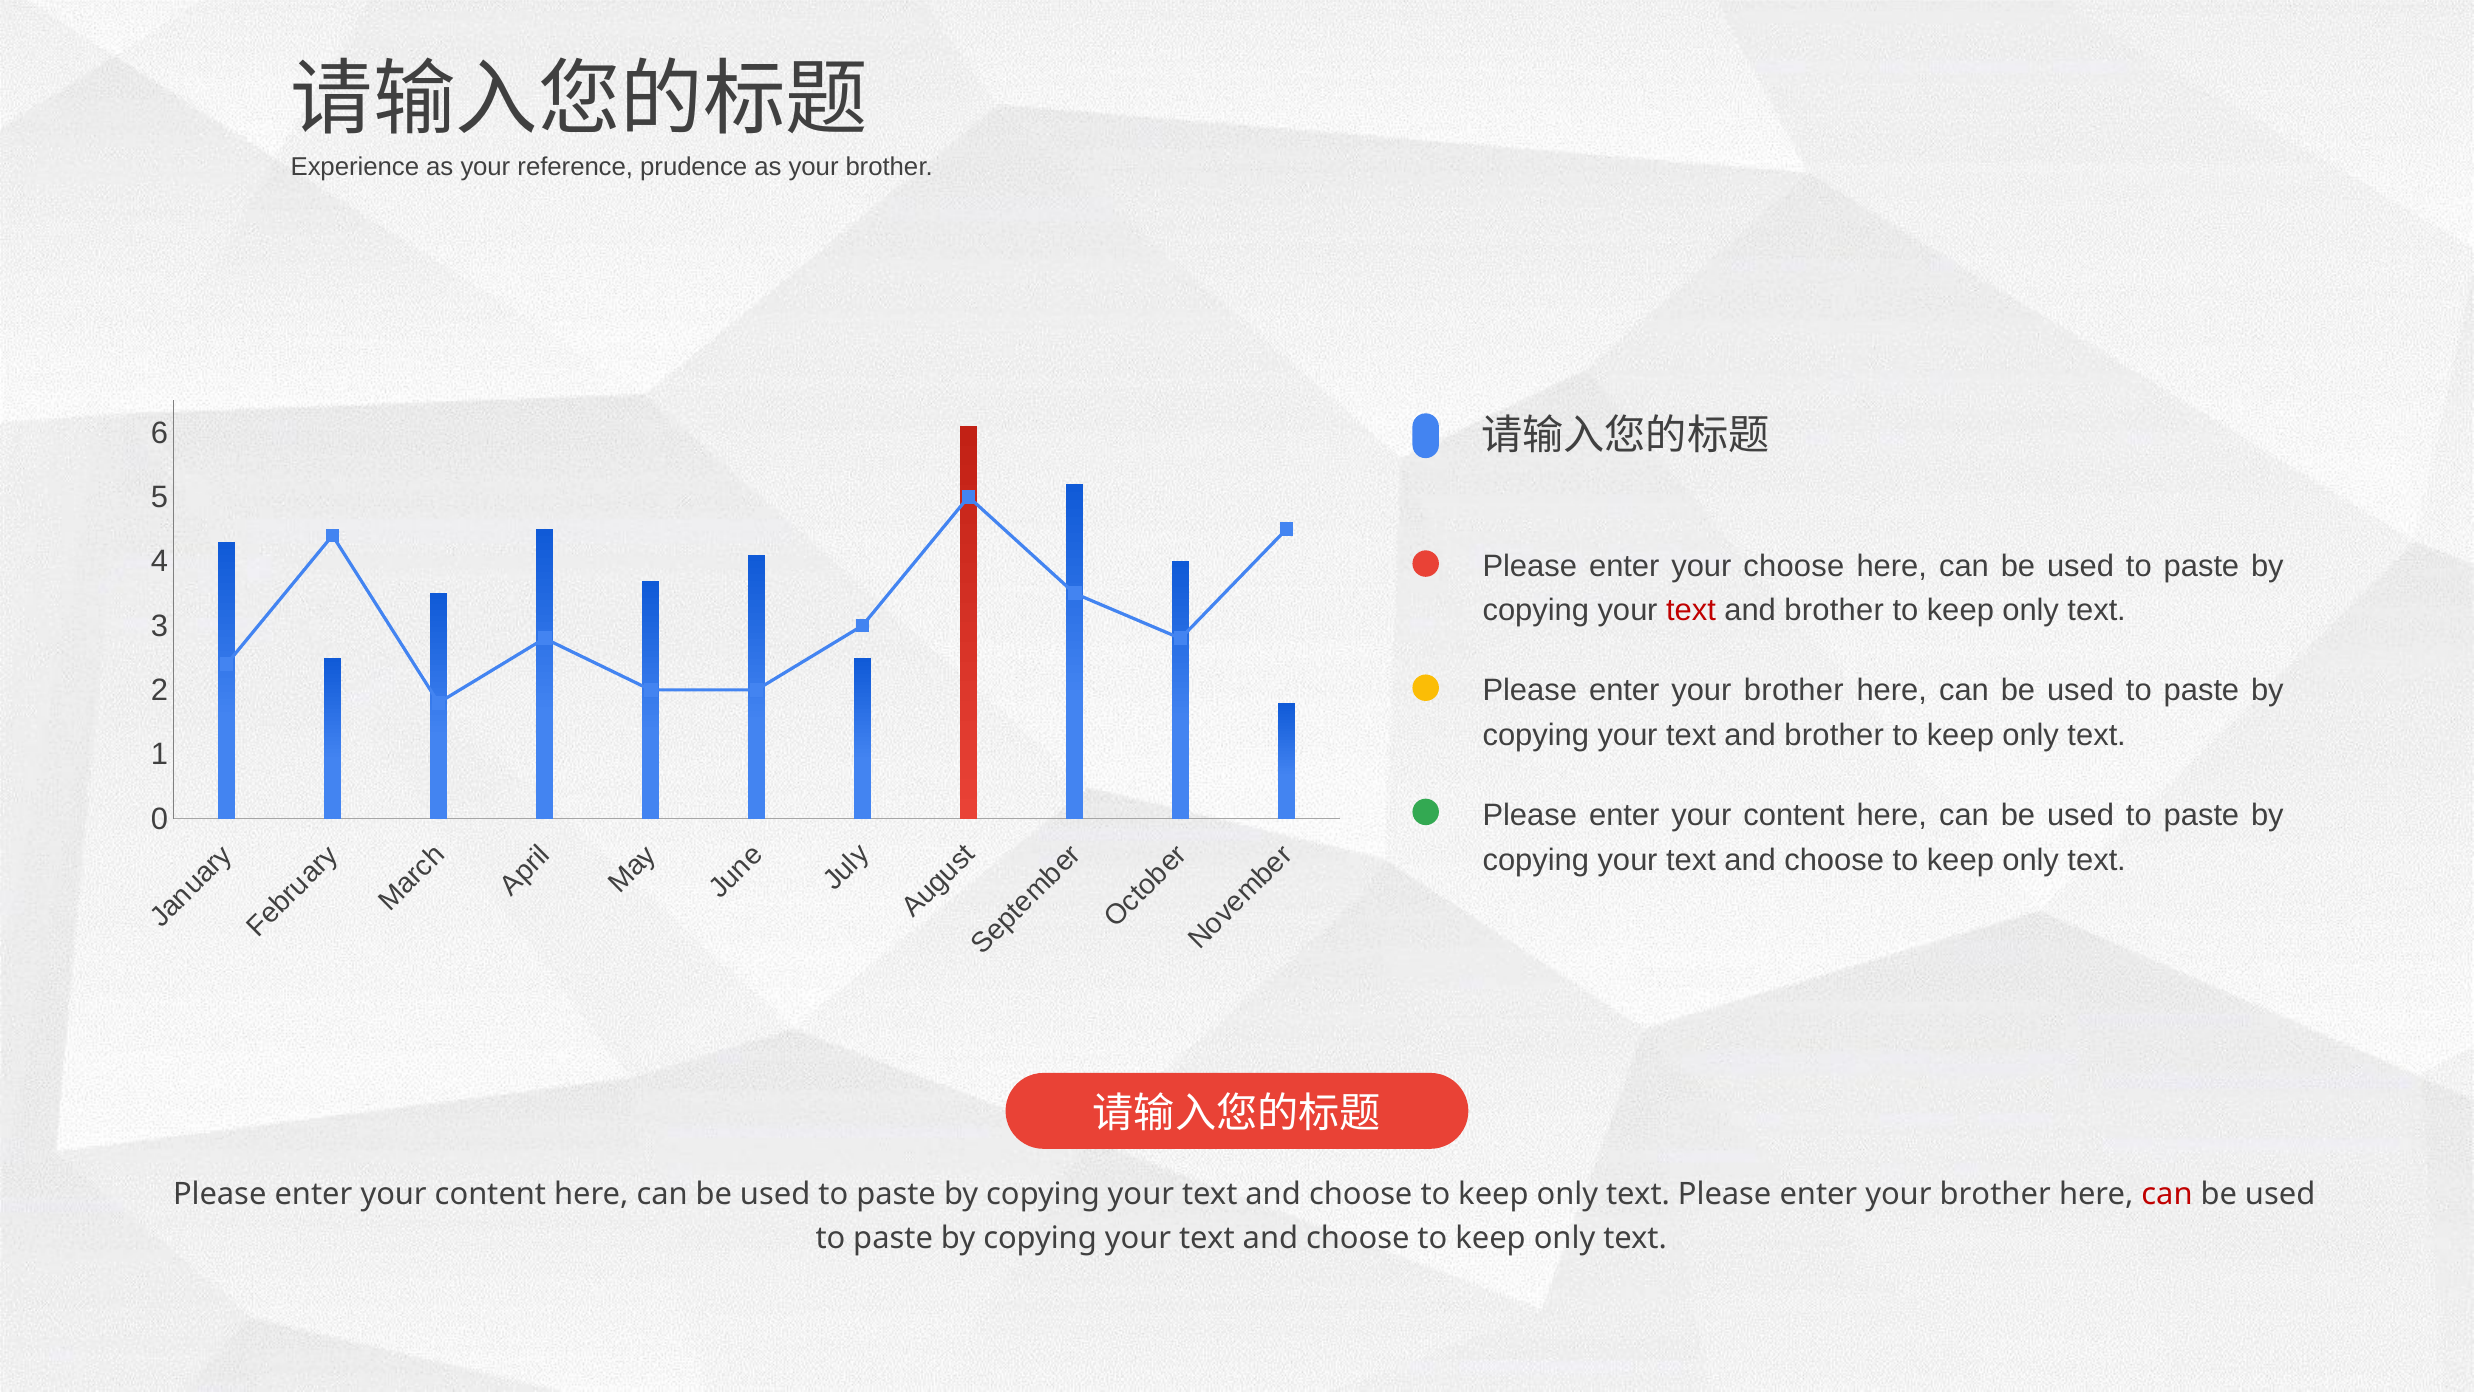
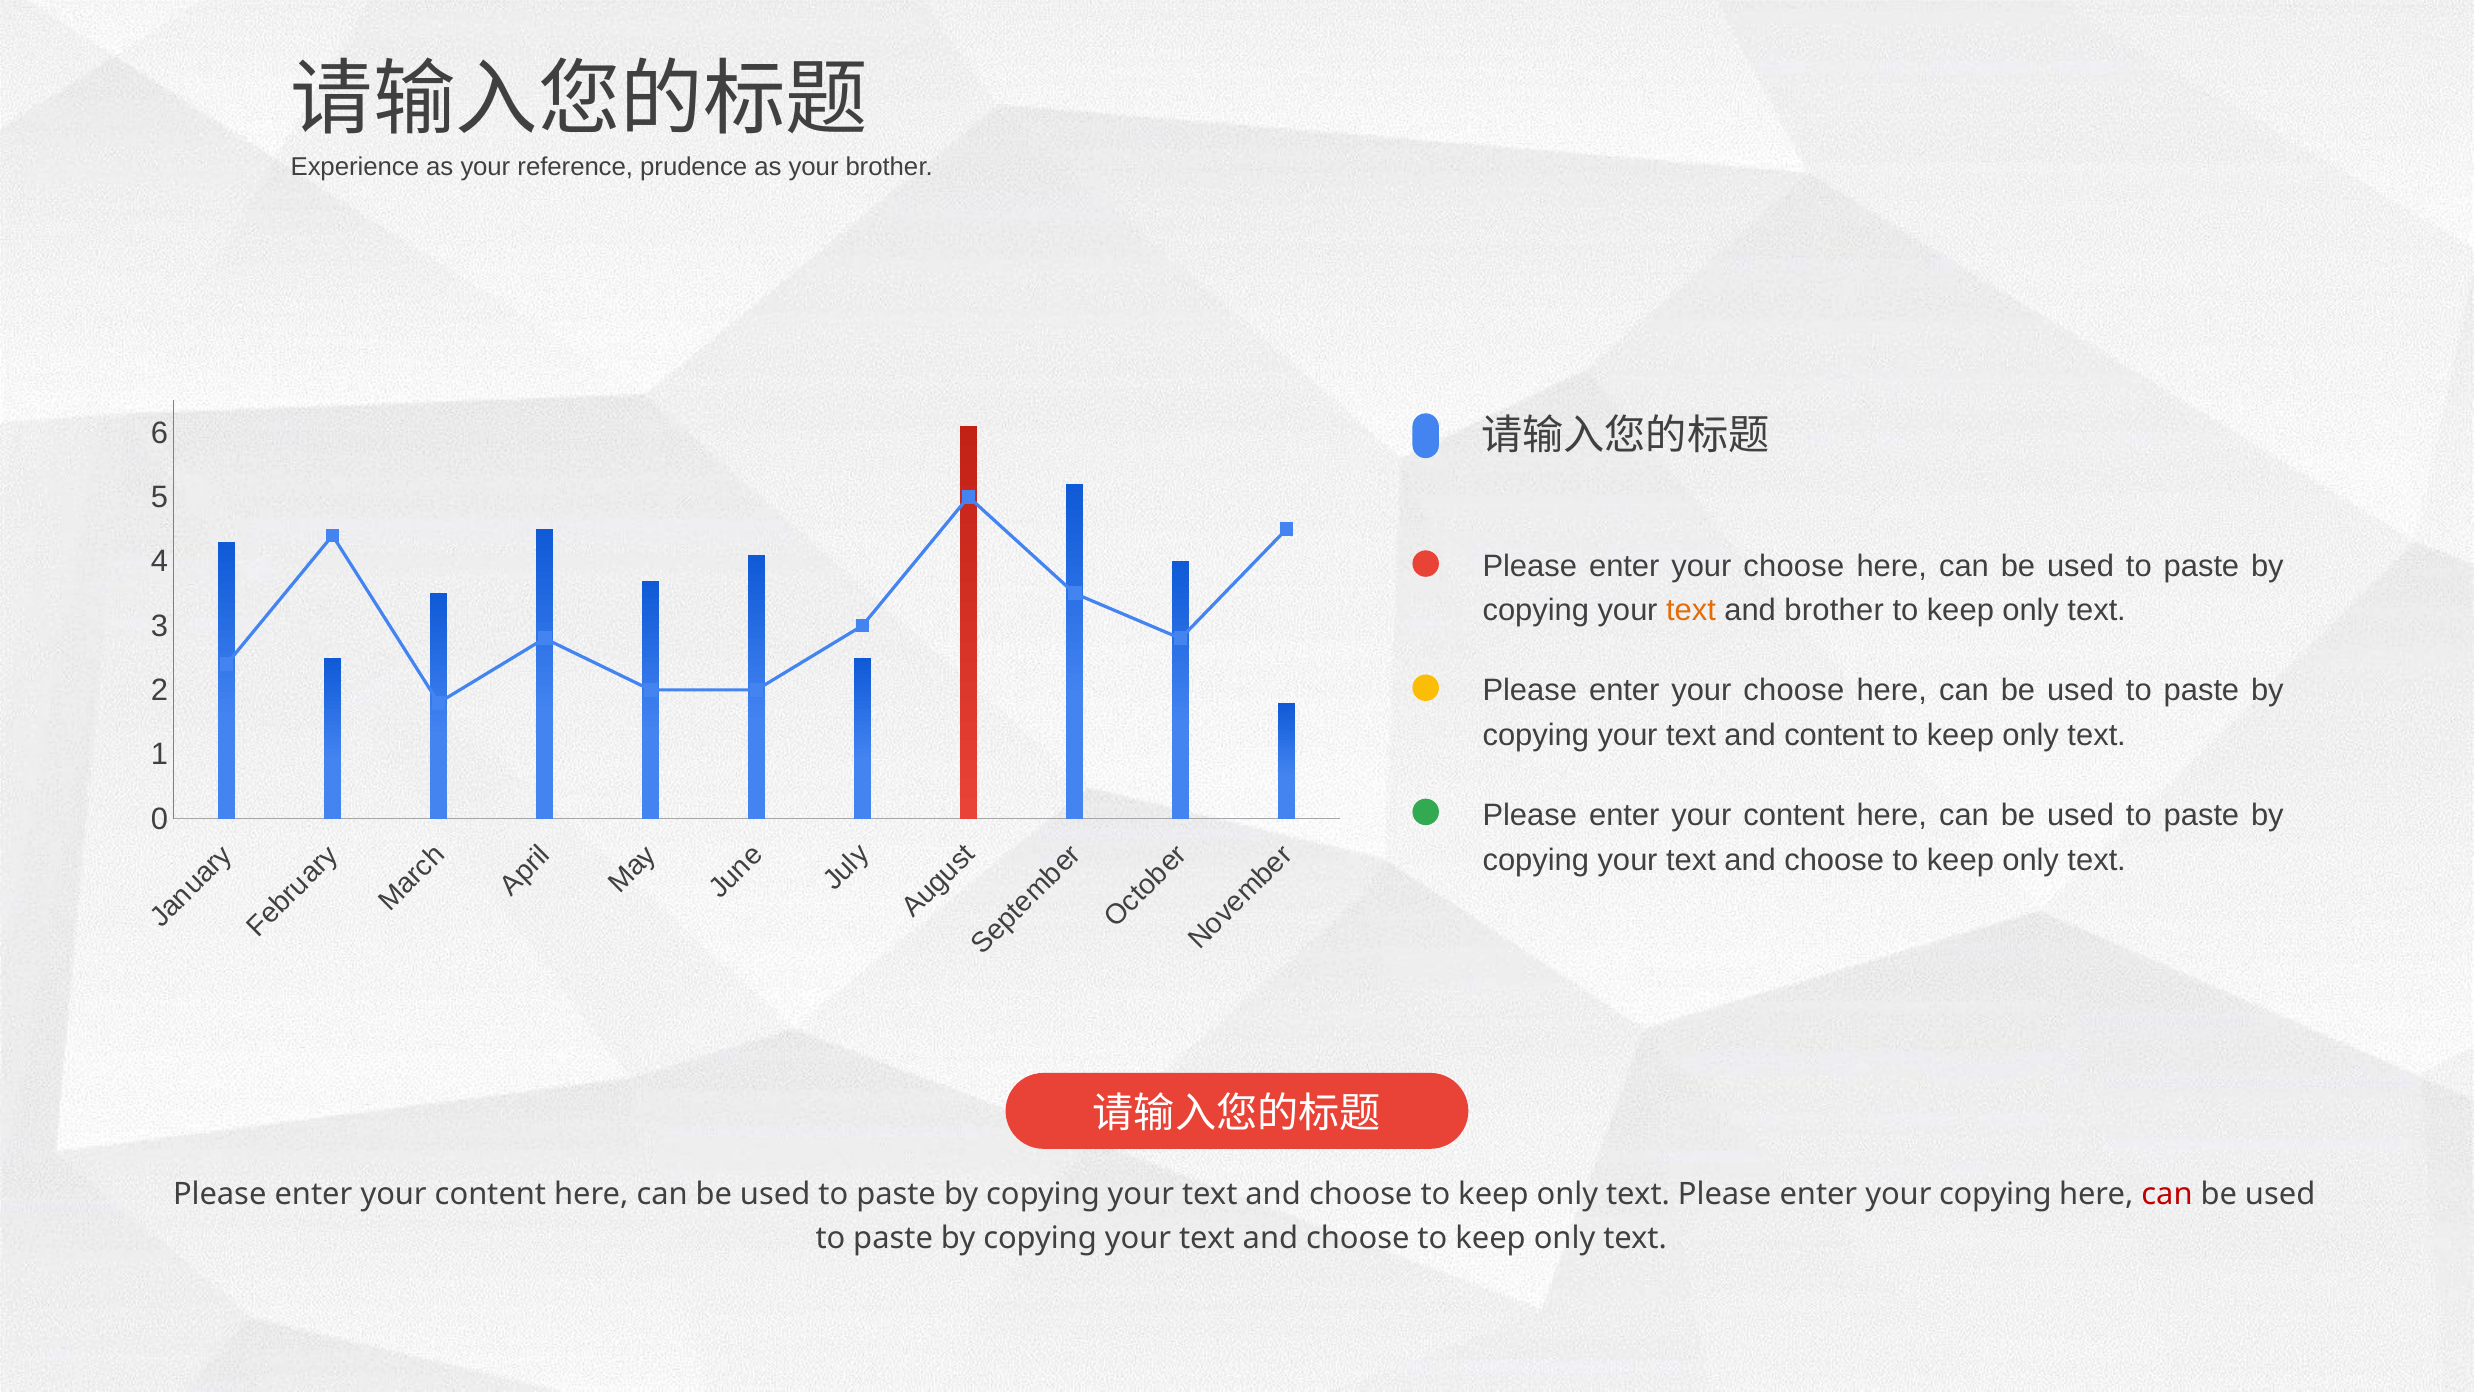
text colour: red -> orange (1691, 610)
brother: brother -> choose (1794, 691)
brother: brother -> content (1834, 735)
brother: brother -> copying (1995, 1194)
